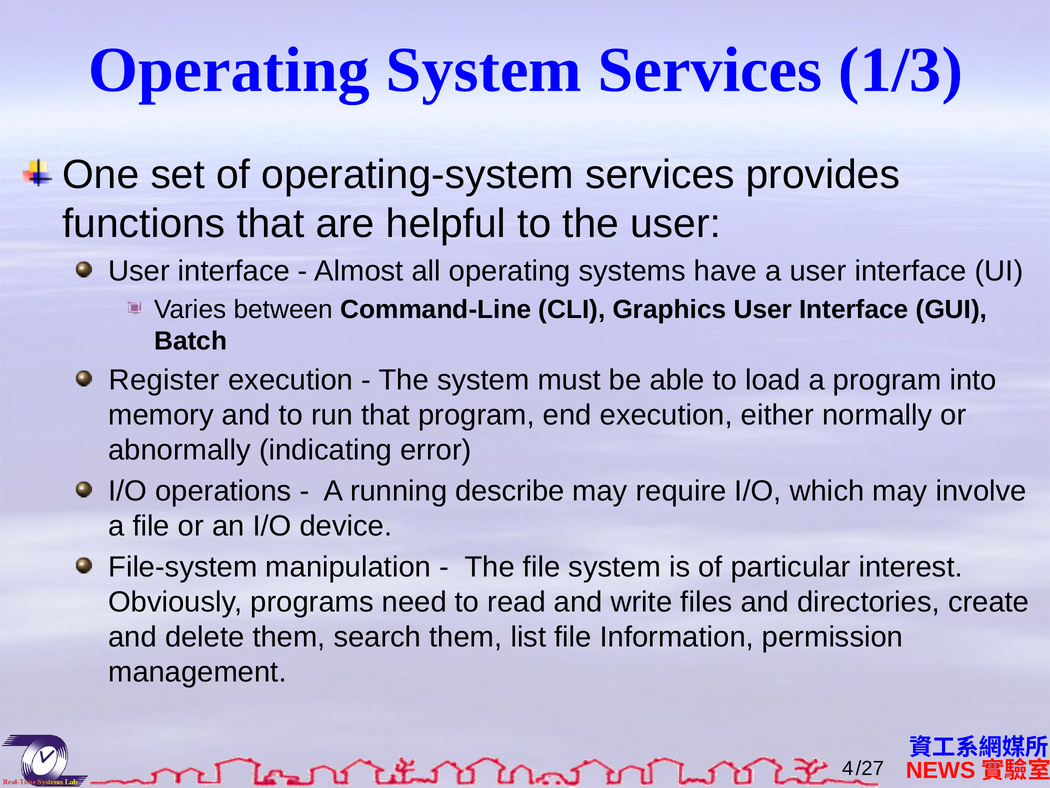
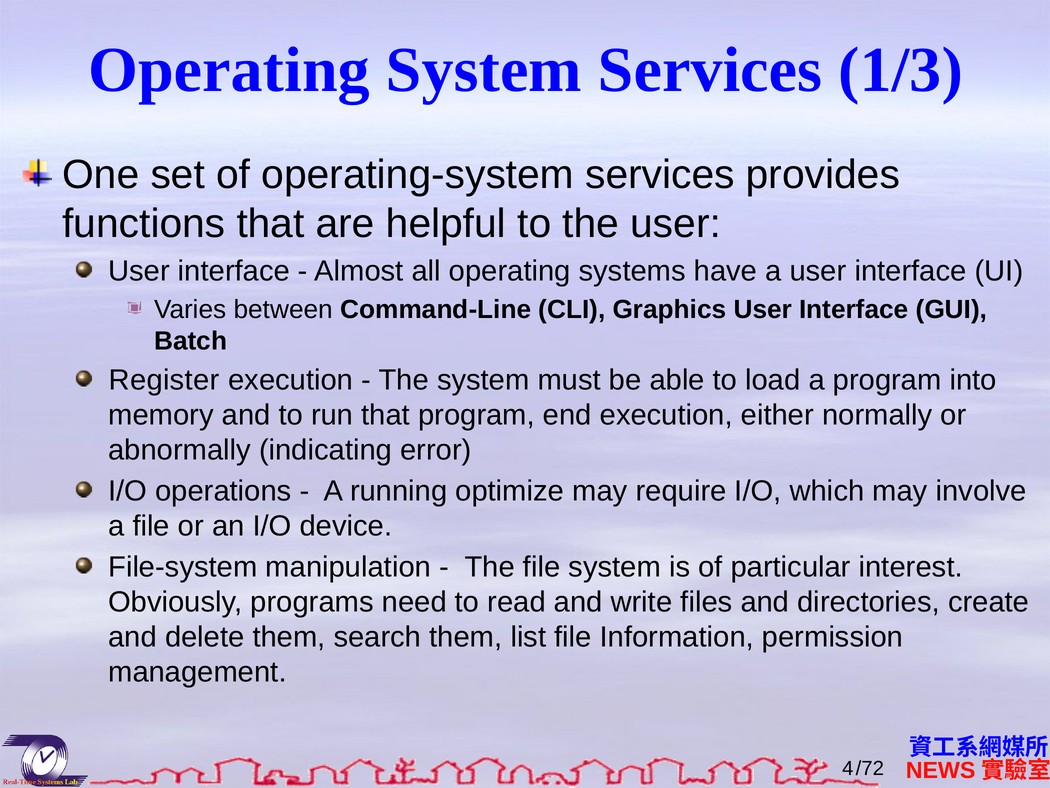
describe: describe -> optimize (510, 491)
/27: /27 -> /72 (870, 768)
